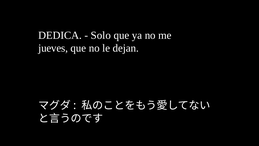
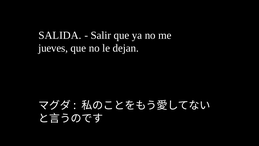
DEDICA: DEDICA -> SALIDA (60, 35)
Solo: Solo -> Salir (101, 35)
